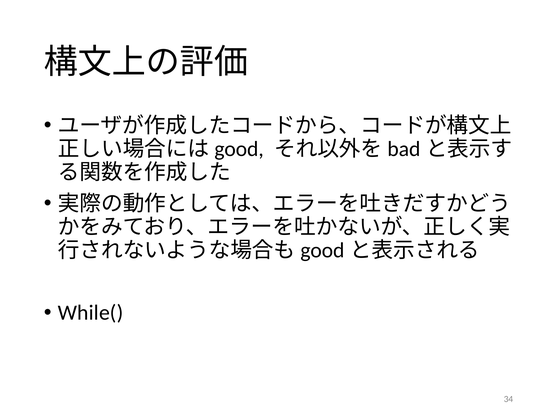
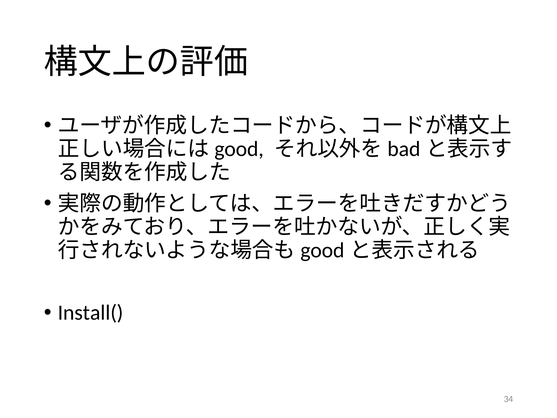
While(: While( -> Install( (91, 313)
